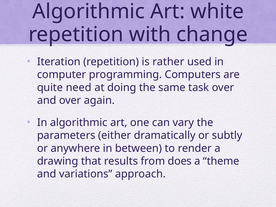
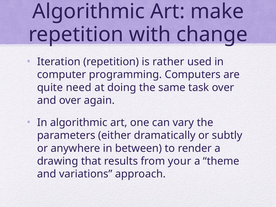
white: white -> make (217, 12)
does: does -> your (180, 161)
